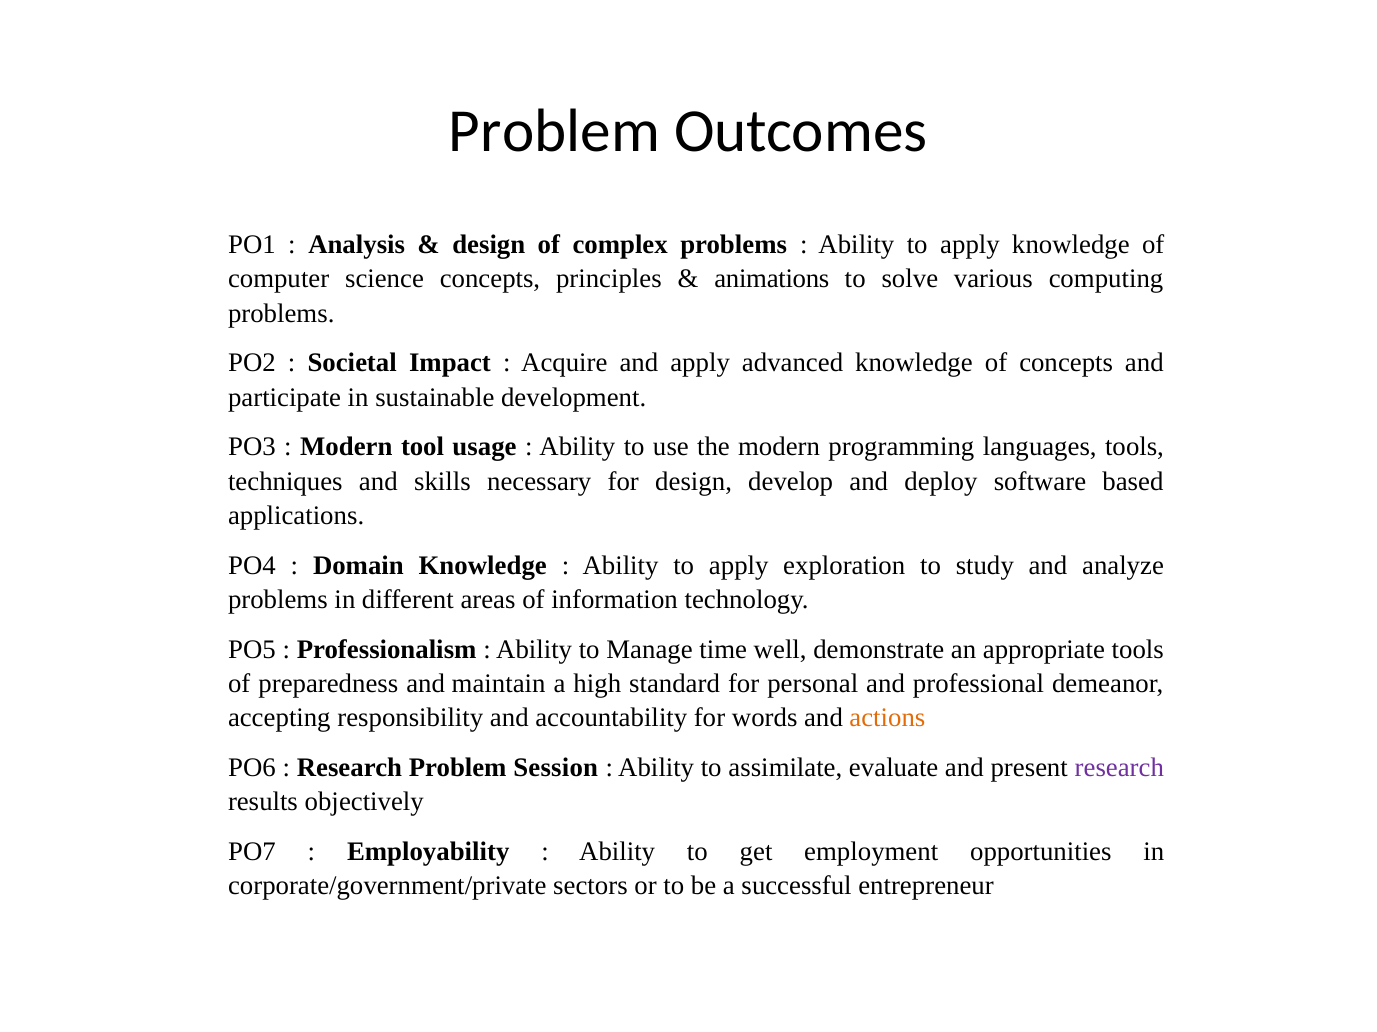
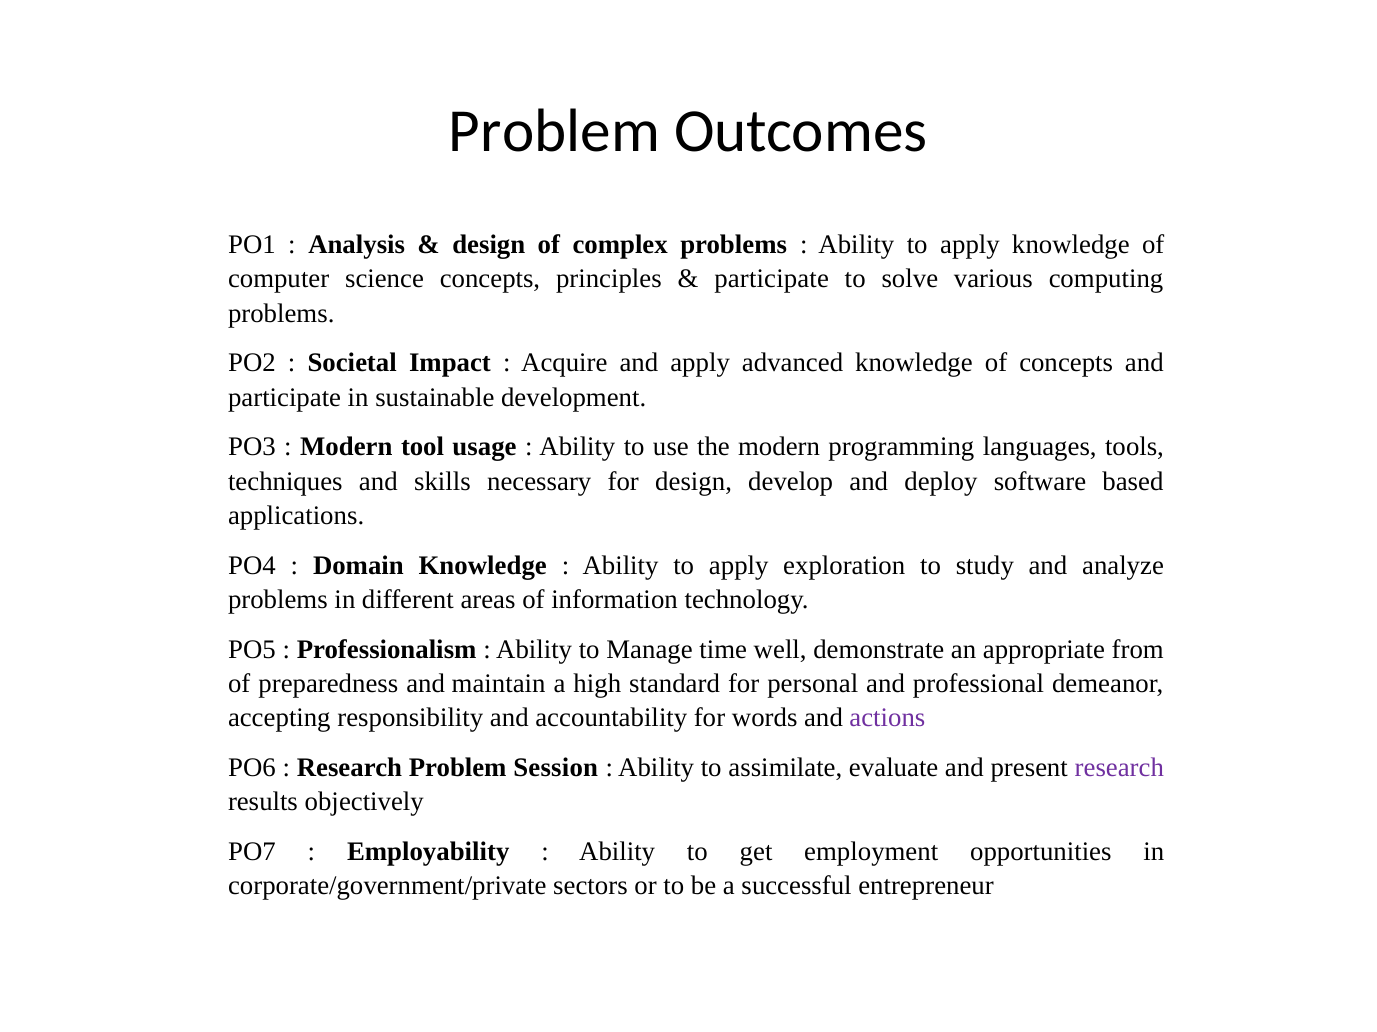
animations: animations -> participate (772, 279)
appropriate tools: tools -> from (1138, 650)
actions colour: orange -> purple (887, 719)
